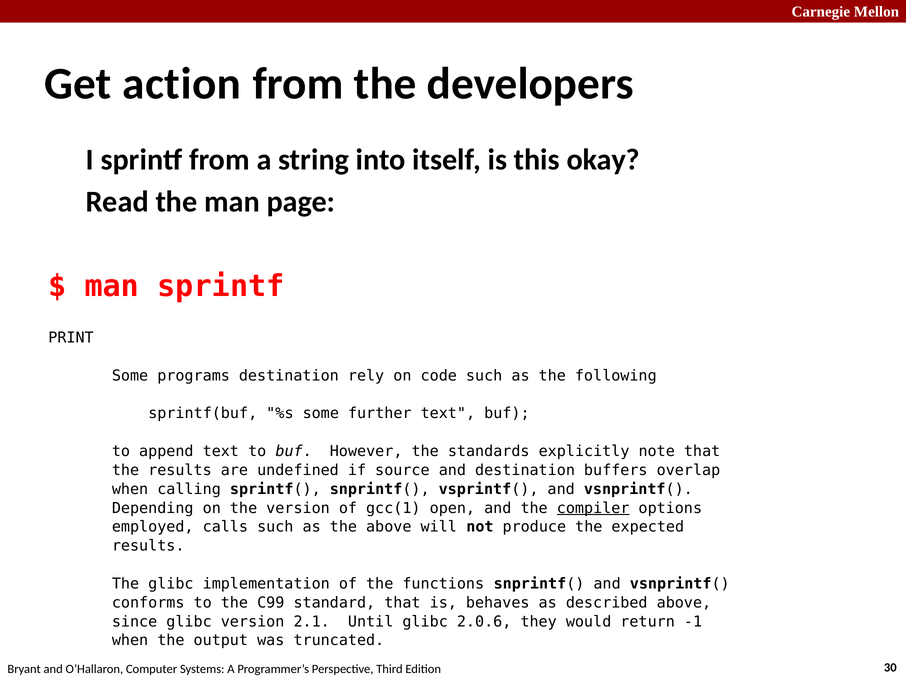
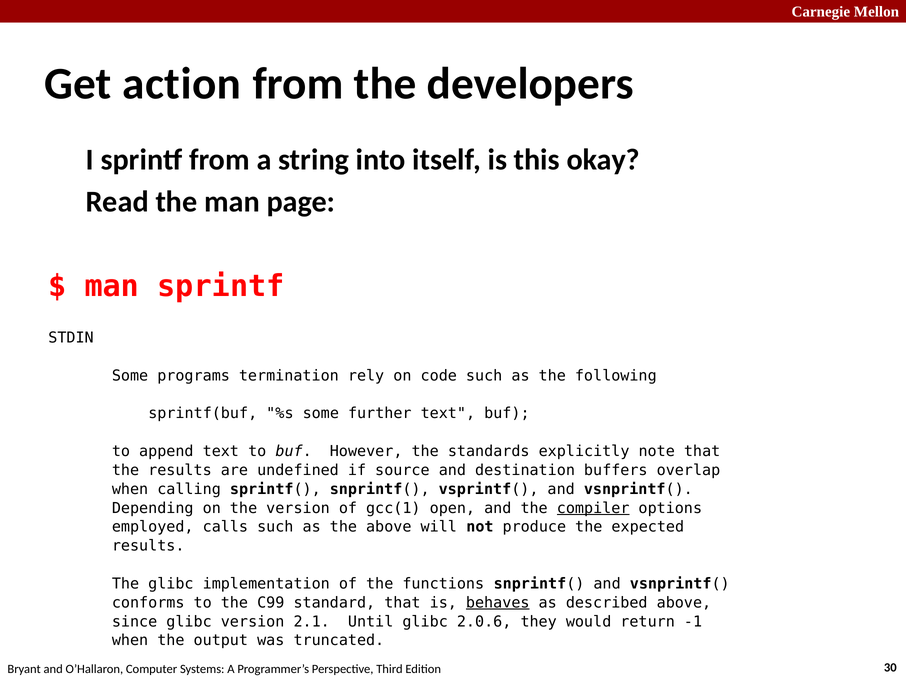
PRINT: PRINT -> STDIN (71, 338)
programs destination: destination -> termination (289, 376)
behaves underline: none -> present (498, 603)
